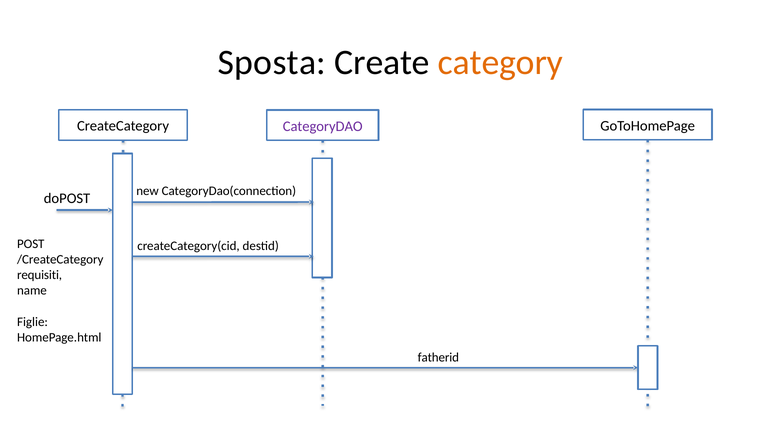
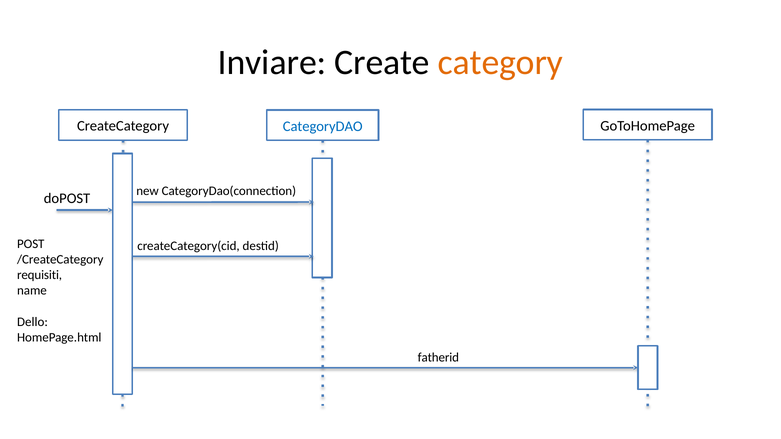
Sposta: Sposta -> Inviare (272, 62)
CategoryDAO colour: purple -> blue (323, 126)
Figlie: Figlie -> Dello (32, 322)
